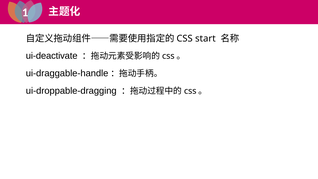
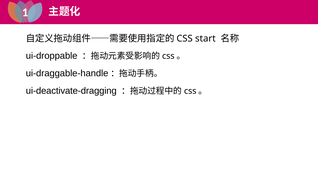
ui-deactivate: ui-deactivate -> ui-droppable (52, 56)
ui-droppable-dragging: ui-droppable-dragging -> ui-deactivate-dragging (71, 91)
